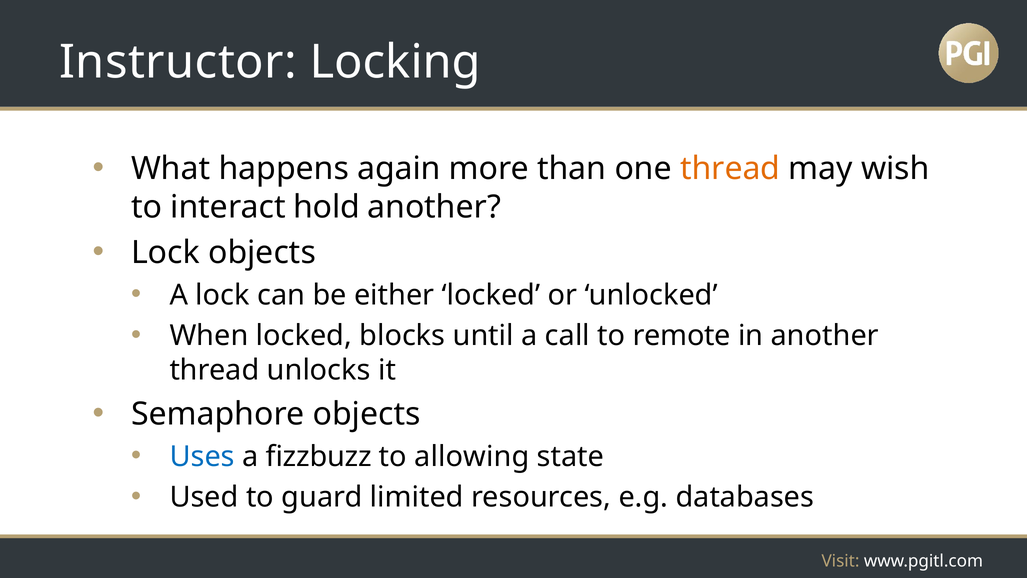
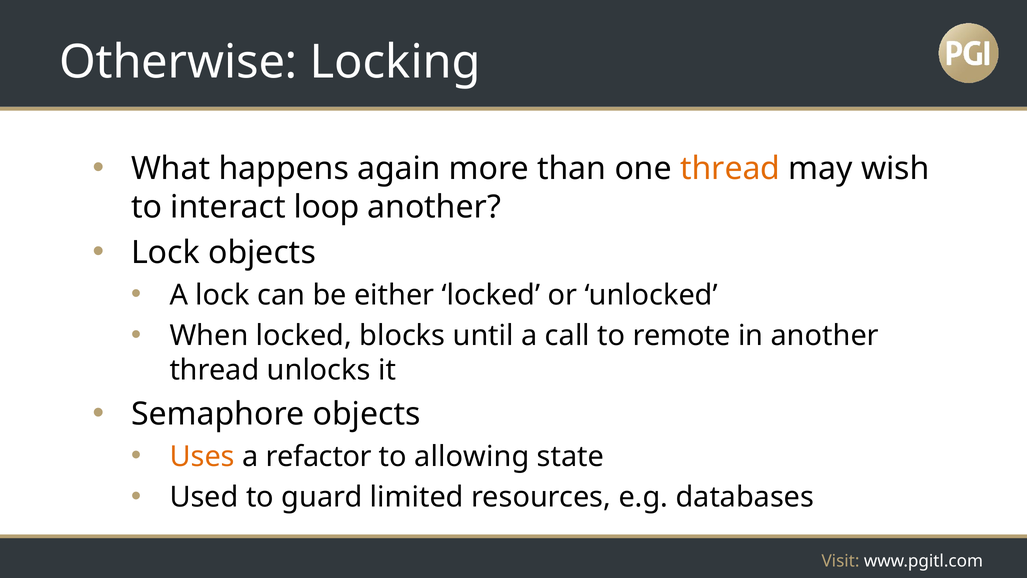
Instructor: Instructor -> Otherwise (178, 62)
hold: hold -> loop (327, 207)
Uses colour: blue -> orange (202, 456)
fizzbuzz: fizzbuzz -> refactor (319, 456)
